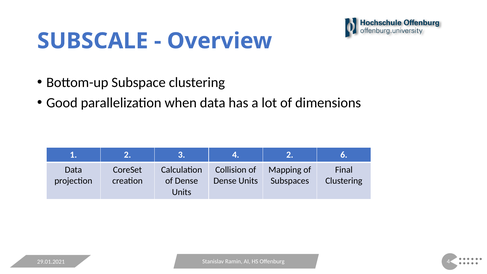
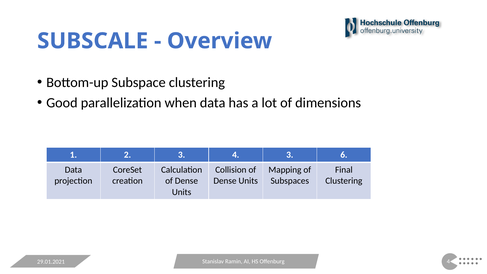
4 2: 2 -> 3 (290, 155)
